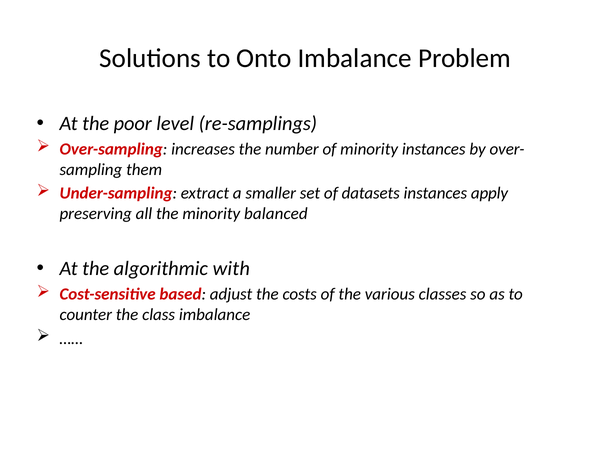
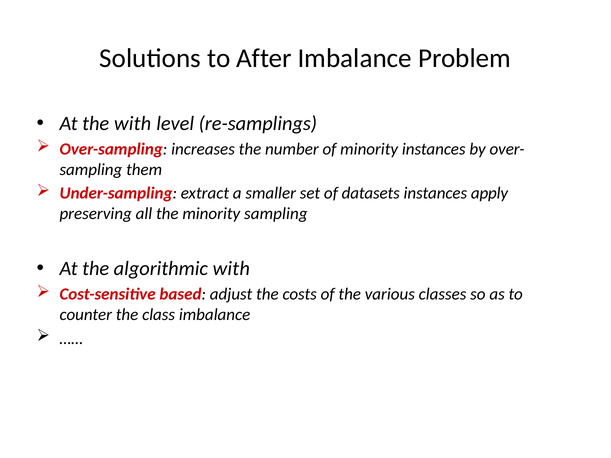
Onto: Onto -> After (264, 58)
the poor: poor -> with (133, 124)
minority balanced: balanced -> sampling (276, 214)
